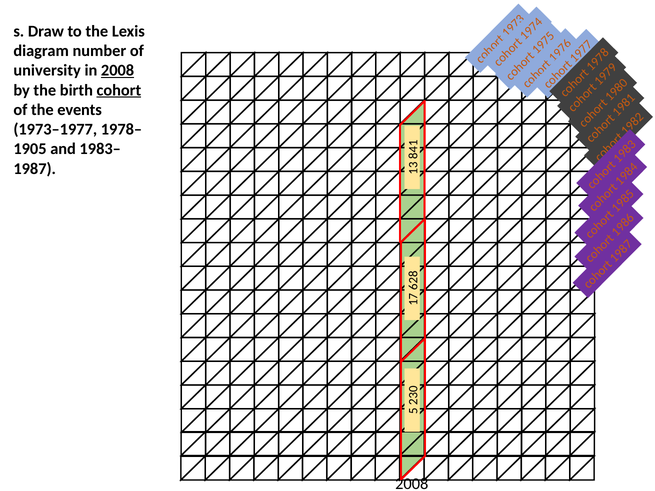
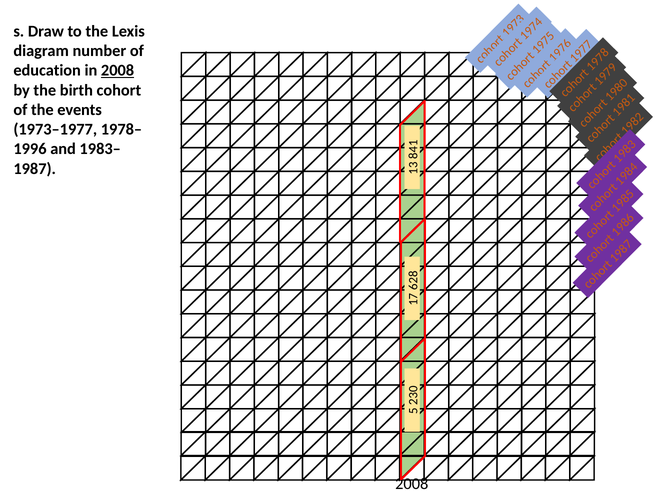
university: university -> education (47, 71)
cohort underline: present -> none (119, 90)
1905: 1905 -> 1996 (30, 149)
